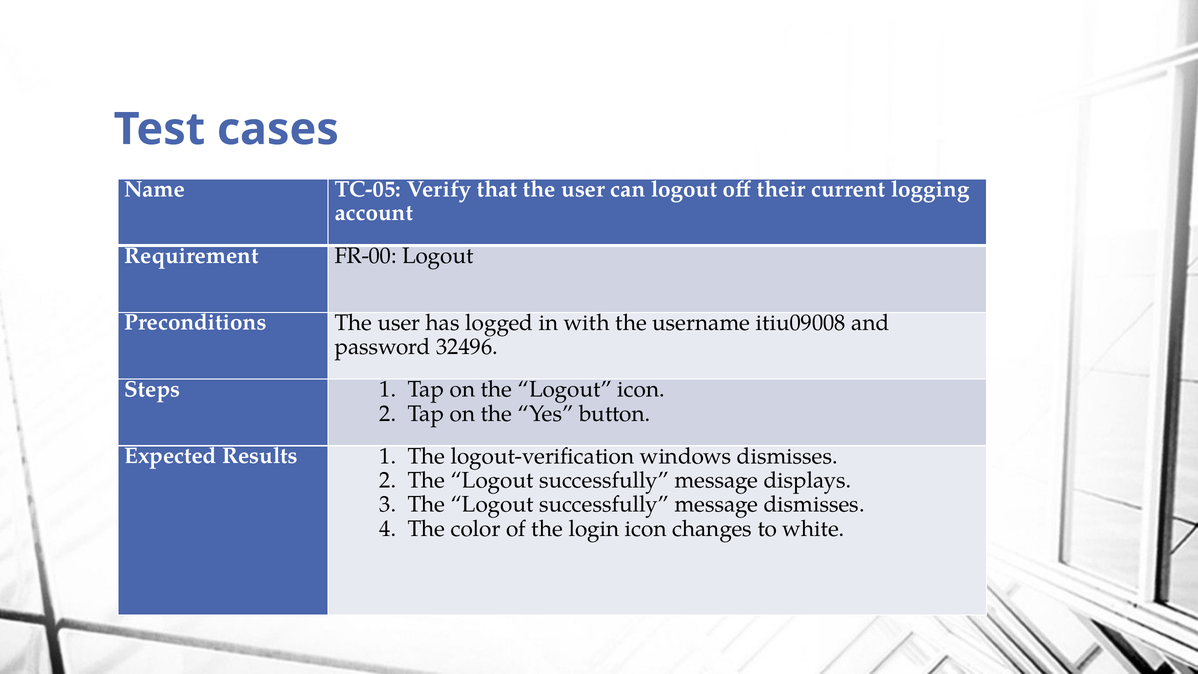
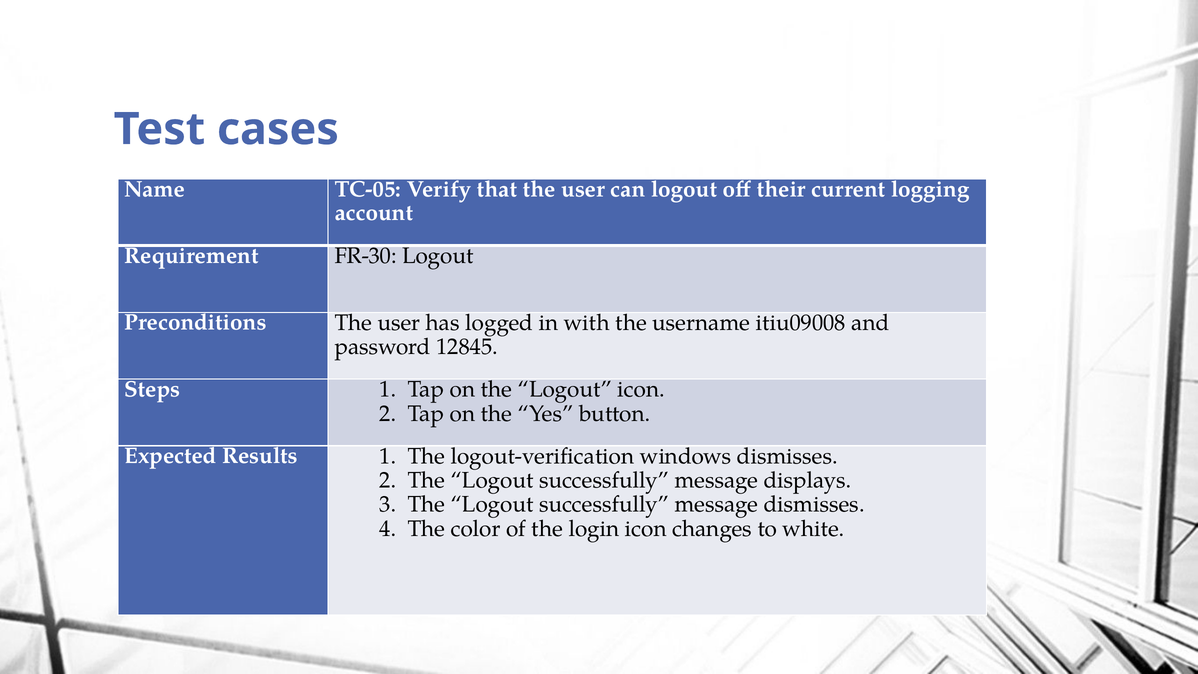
FR-00: FR-00 -> FR-30 (366, 256)
32496: 32496 -> 12845 (467, 347)
